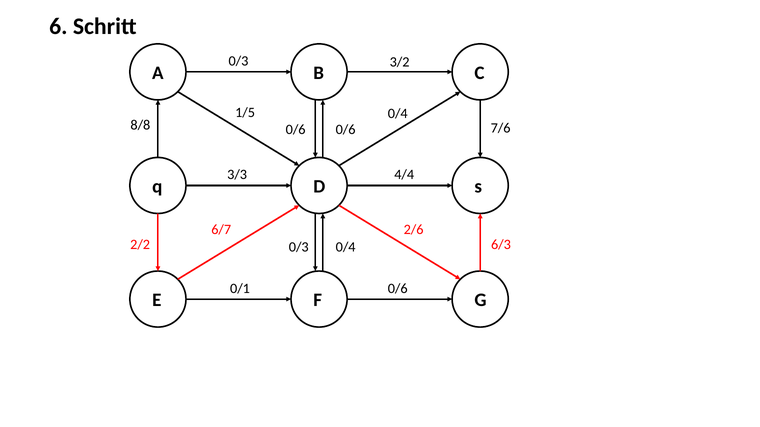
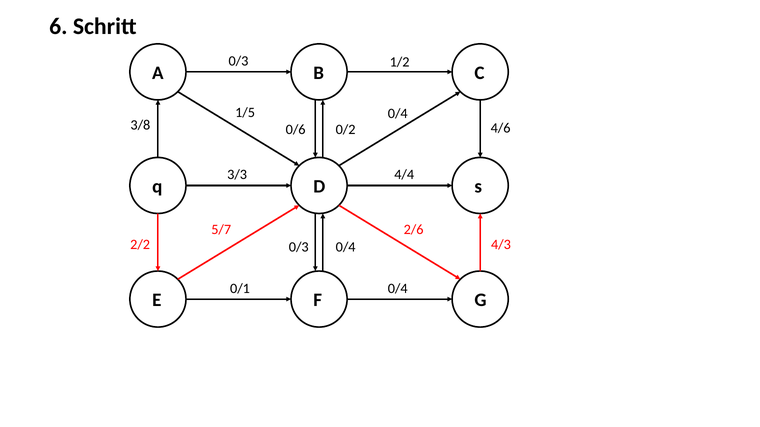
3/2: 3/2 -> 1/2 (400, 62)
8/8: 8/8 -> 3/8 (140, 125)
7/6: 7/6 -> 4/6 (501, 128)
0/6 0/6: 0/6 -> 0/2 (346, 130)
6/7: 6/7 -> 5/7 (221, 230)
6/3: 6/3 -> 4/3 (501, 245)
0/6: 0/6 -> 0/4 (398, 289)
